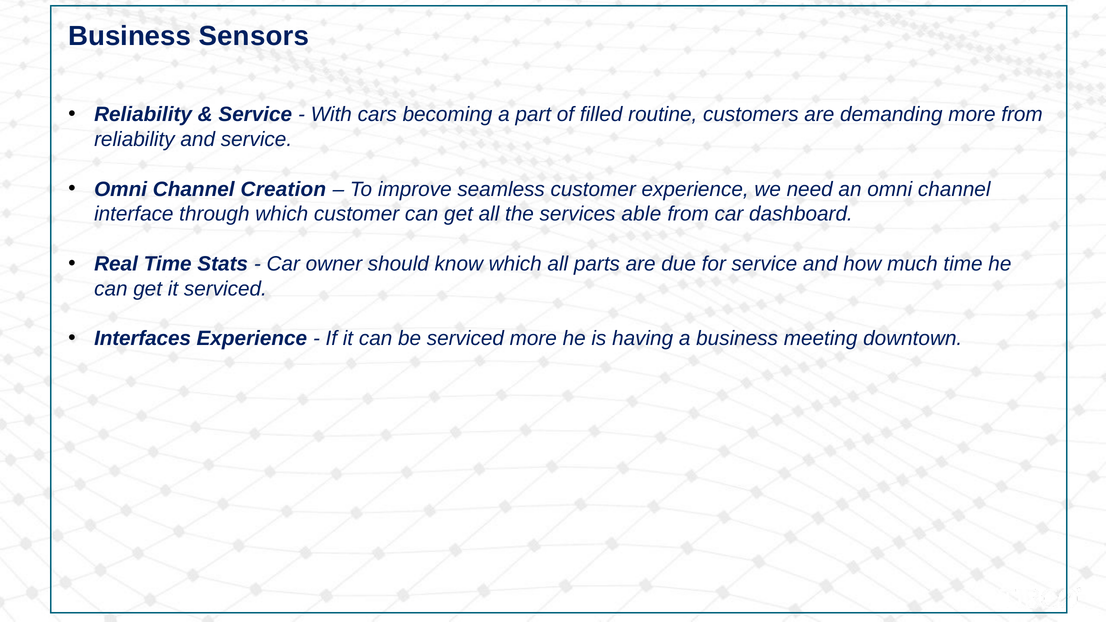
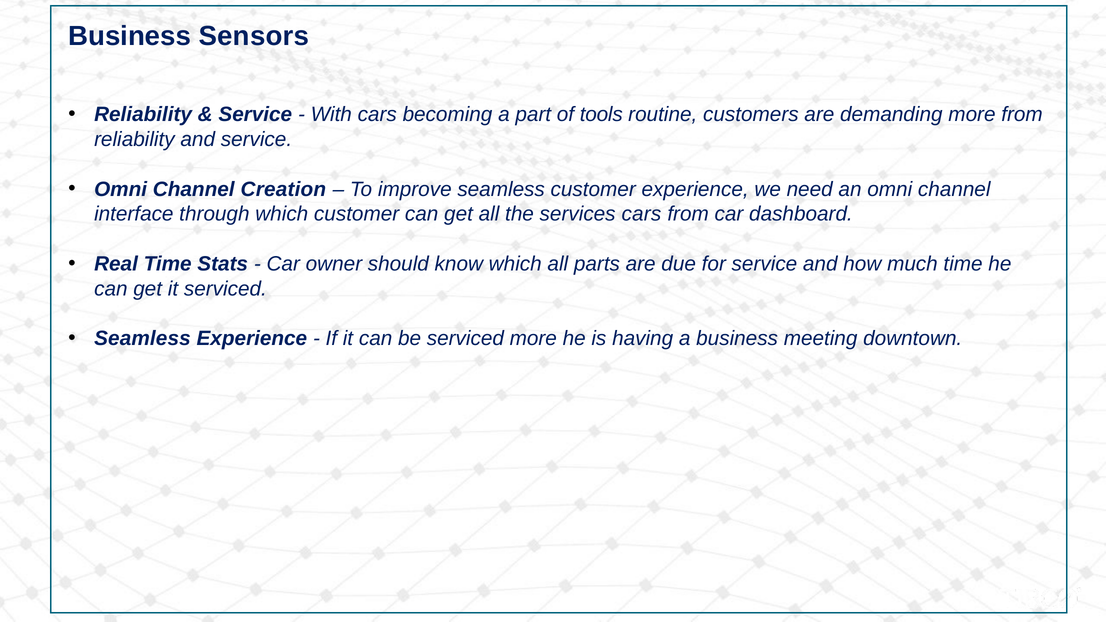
filled: filled -> tools (601, 115)
services able: able -> cars (641, 214)
Interfaces: Interfaces -> Seamless (142, 339)
